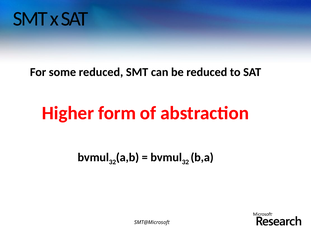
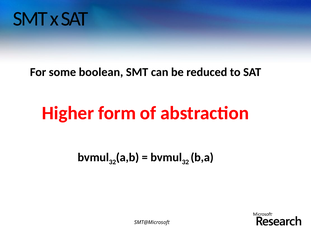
some reduced: reduced -> boolean (101, 72)
